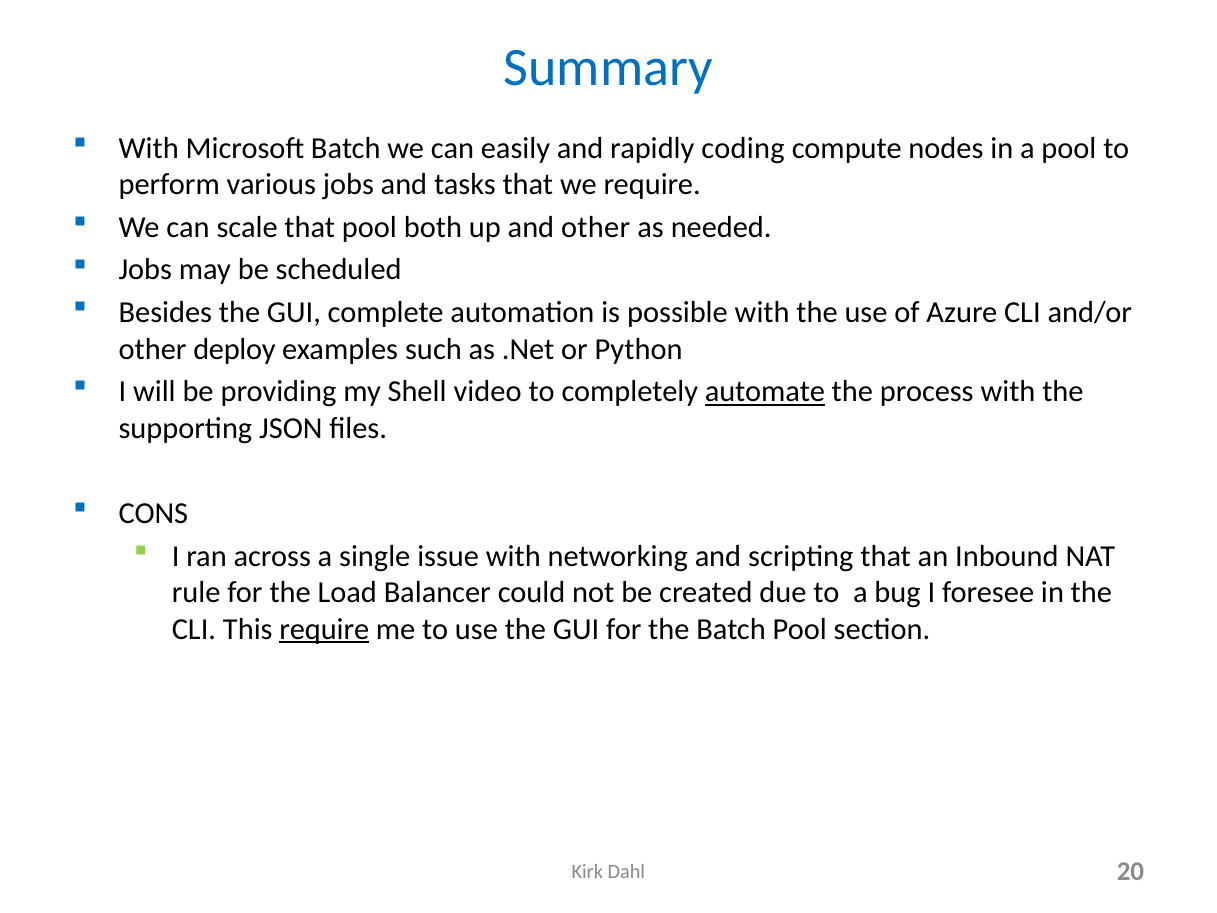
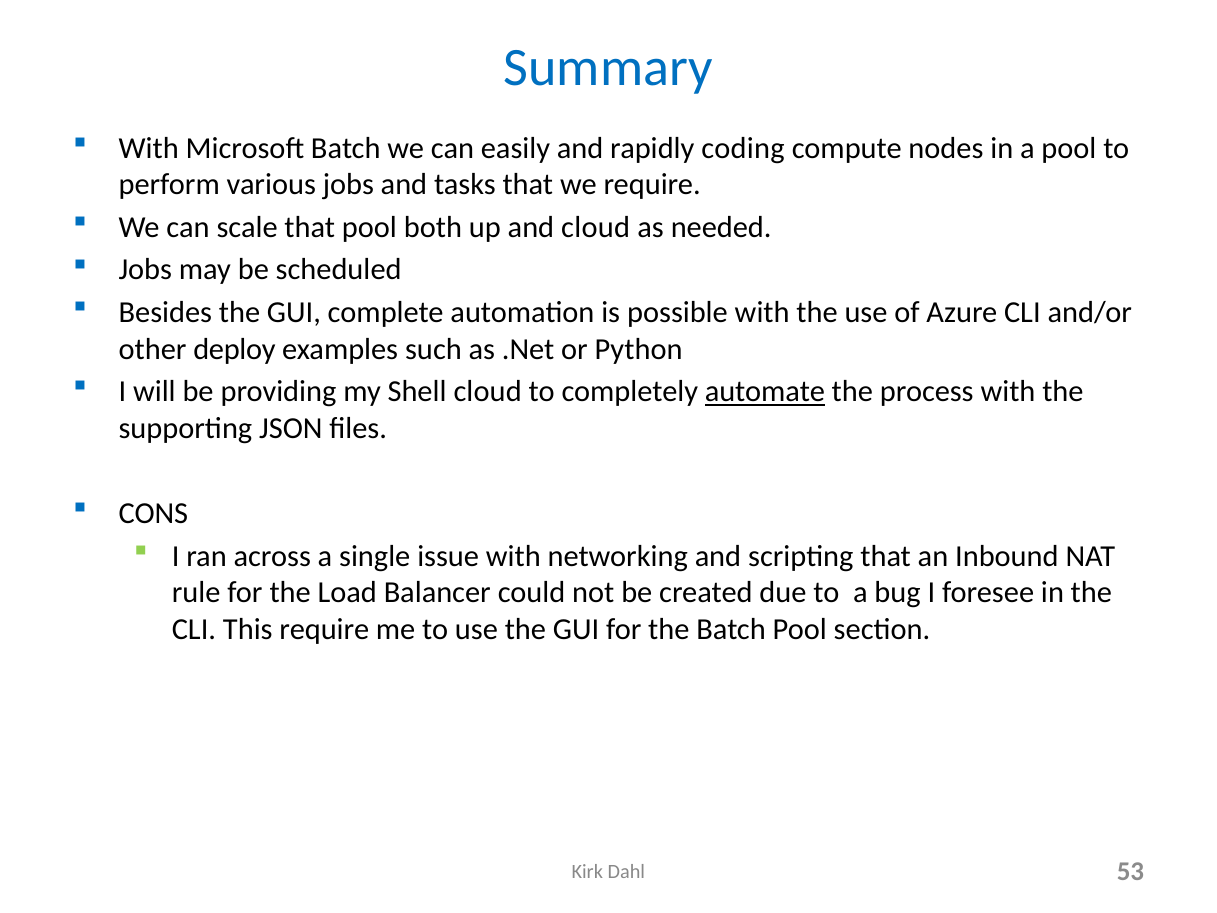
and other: other -> cloud (596, 227)
Shell video: video -> cloud (488, 392)
require underline: present -> none (324, 629)
20: 20 -> 53 (1130, 872)
